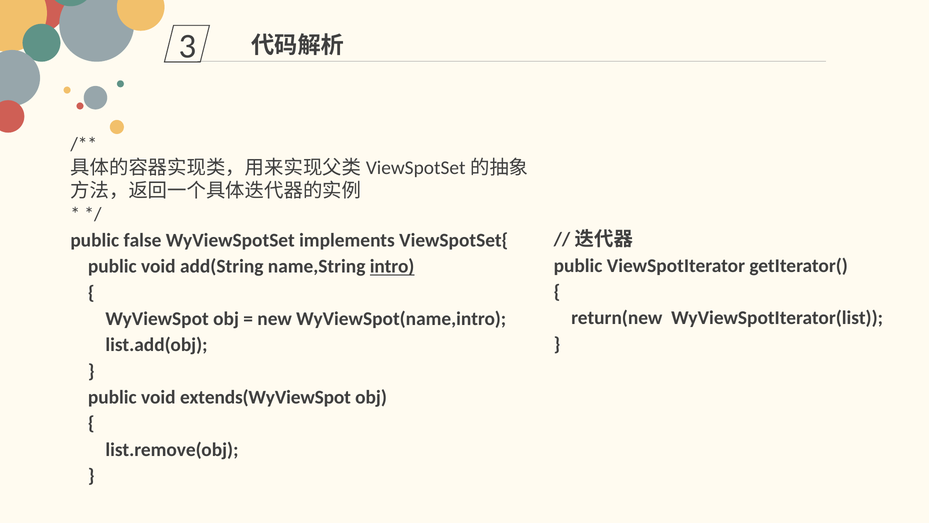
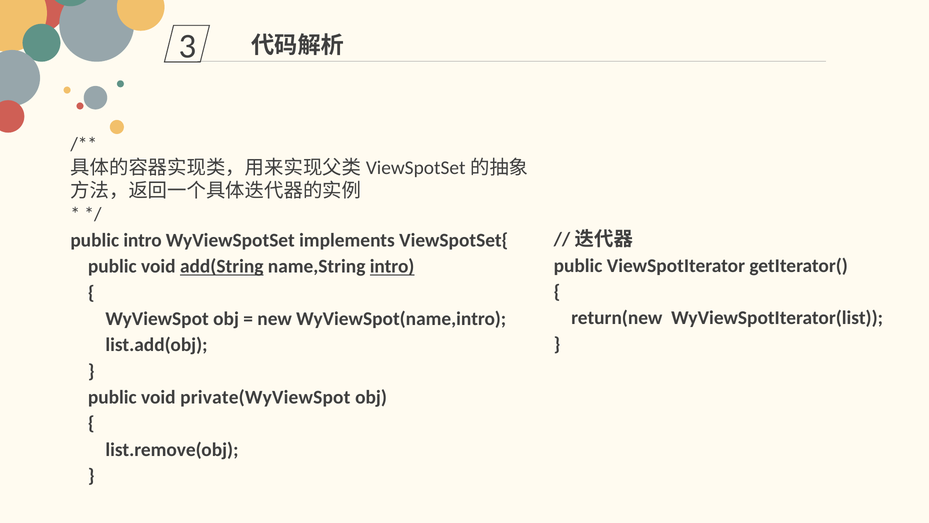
public false: false -> intro (143, 240)
add(String underline: none -> present (222, 266)
extends(WyViewSpot: extends(WyViewSpot -> private(WyViewSpot (265, 397)
